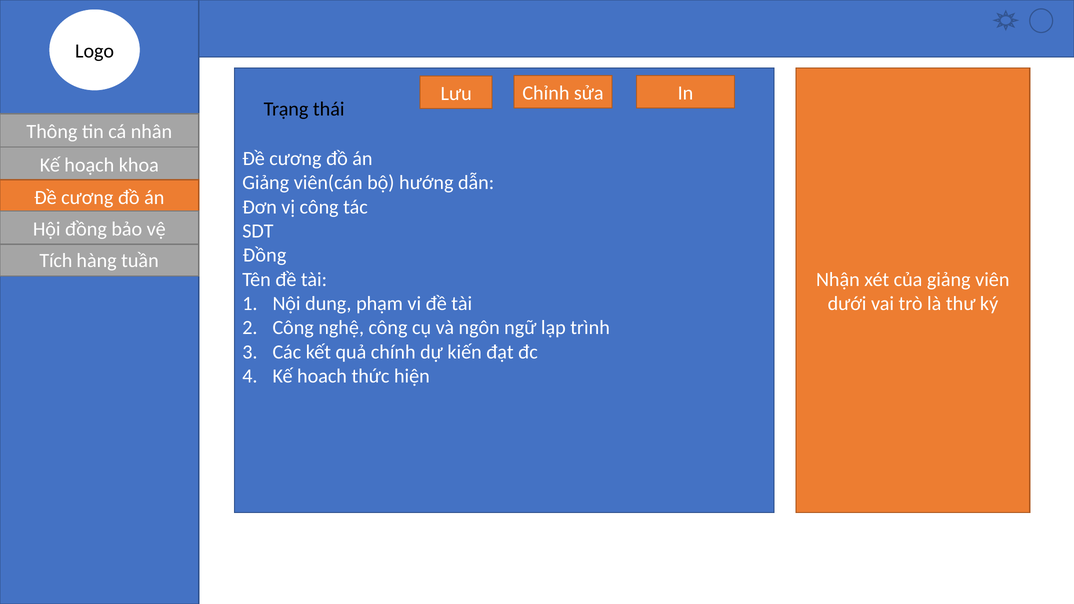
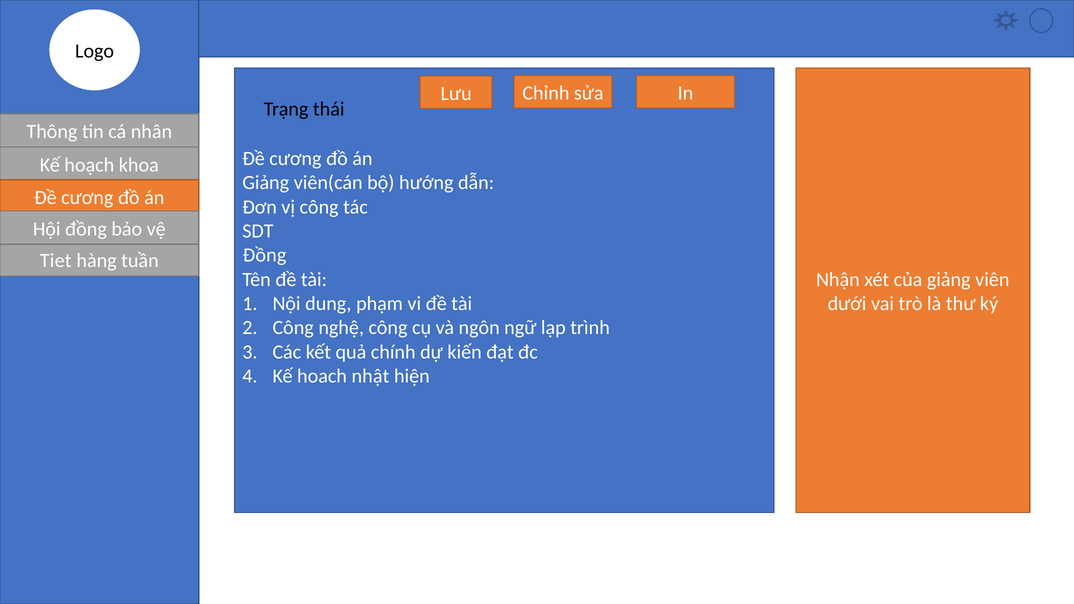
Tích: Tích -> Tiet (56, 261)
thức: thức -> nhật (370, 376)
